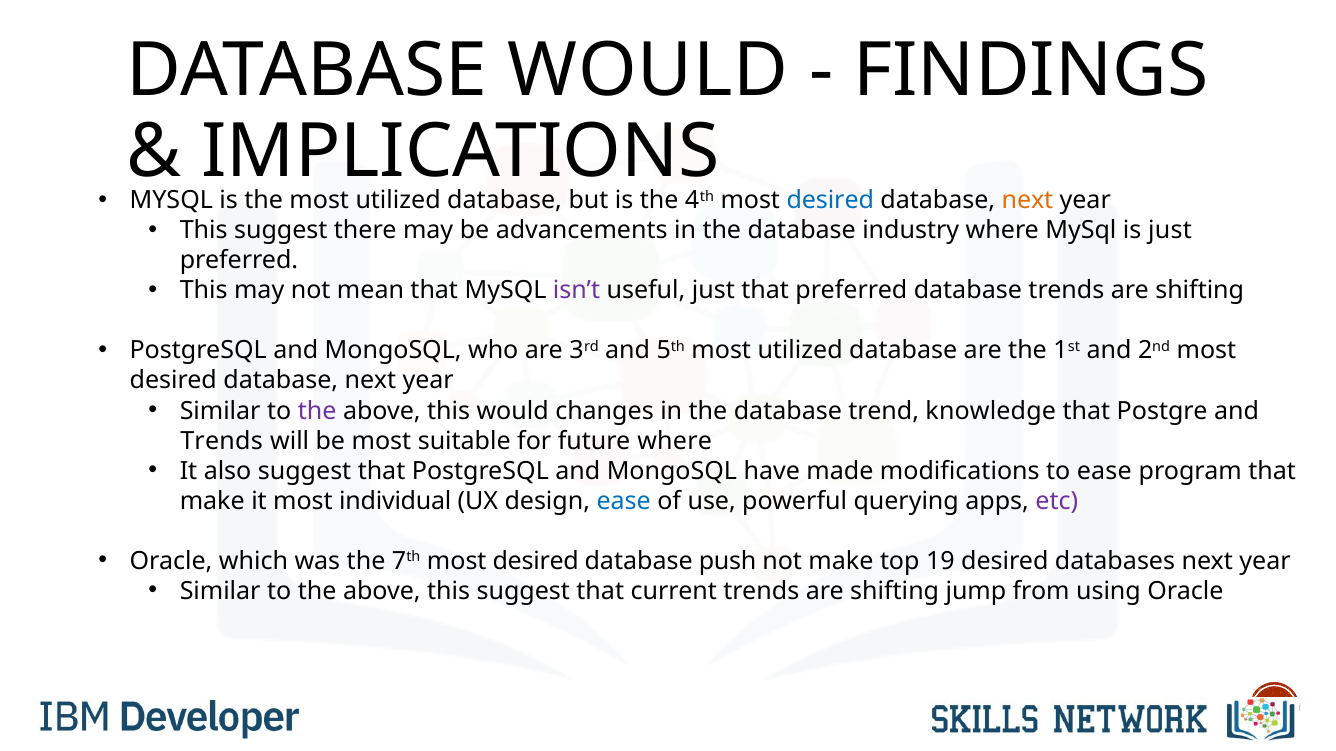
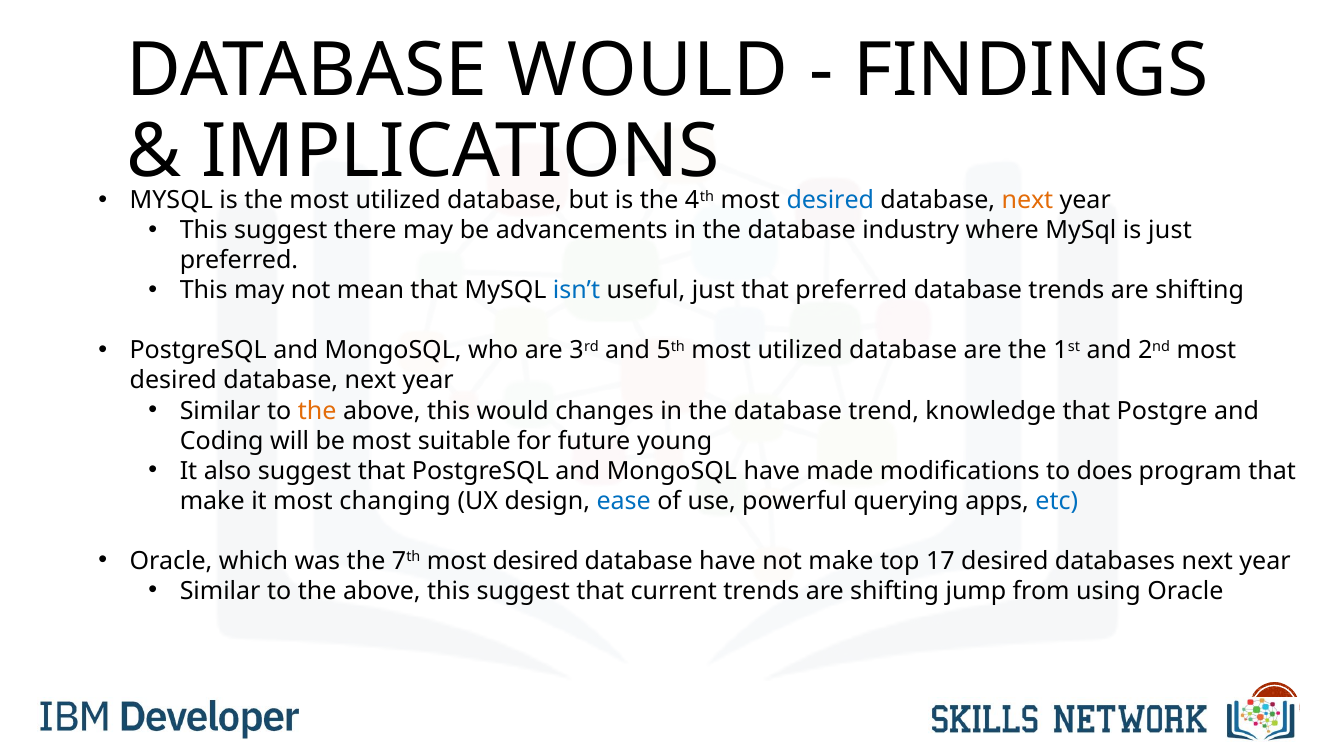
isn’t colour: purple -> blue (577, 291)
the colour: purple -> orange (317, 411)
Trends: Trends -> Coding (222, 441)
future where: where -> young (675, 441)
to ease: ease -> does (1105, 471)
individual: individual -> changing (395, 501)
etc colour: purple -> blue (1057, 501)
database push: push -> have (727, 561)
19: 19 -> 17 (940, 561)
